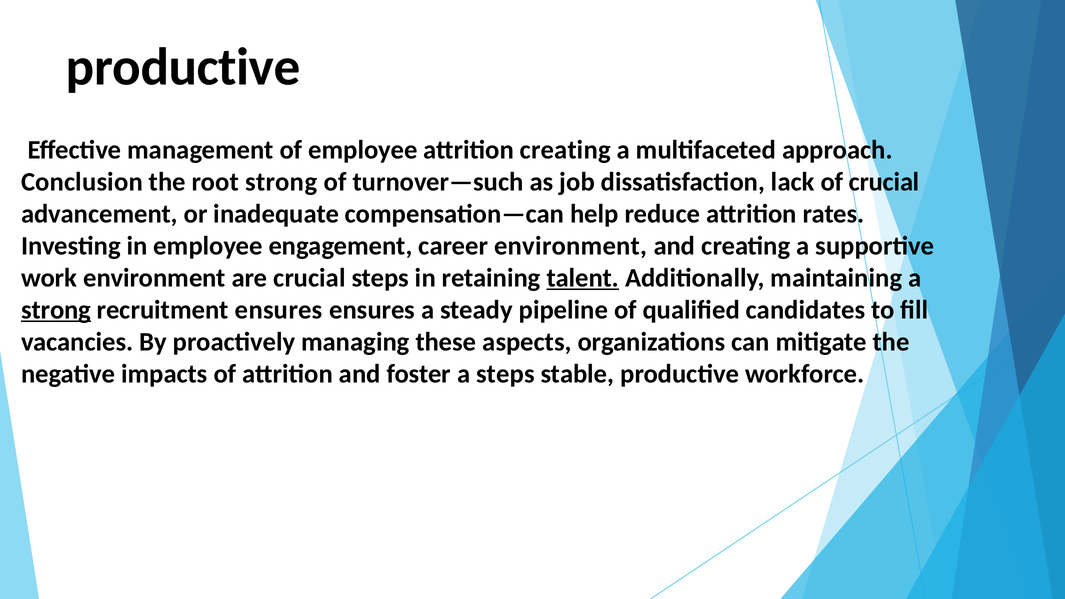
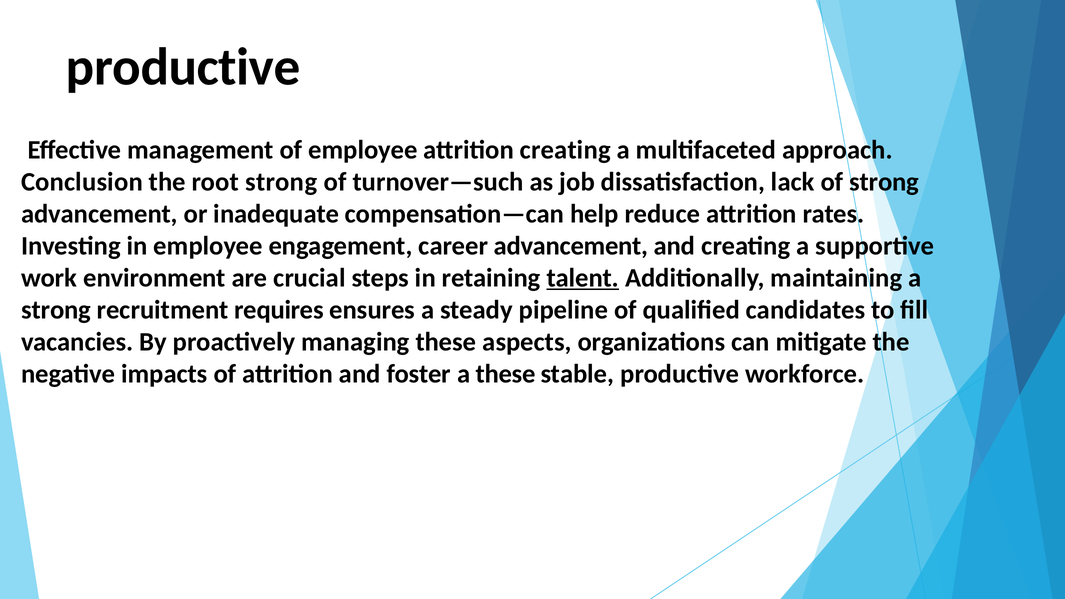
of crucial: crucial -> strong (884, 182)
career environment: environment -> advancement (571, 246)
strong underline: present -> none (56, 310)
recruitment ensures: ensures -> requires (279, 310)
a steps: steps -> these (506, 374)
